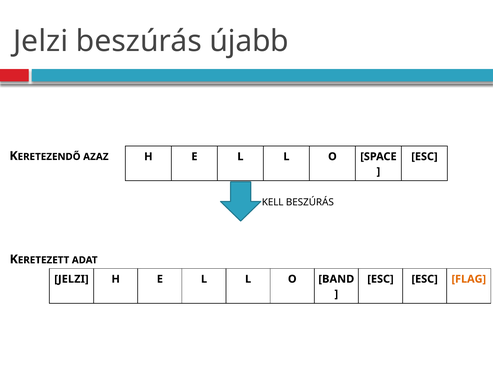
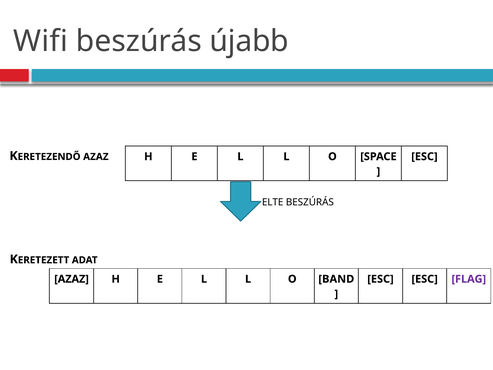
Jelzi: Jelzi -> Wifi (40, 41)
KELL: KELL -> ELTE (273, 202)
JELZI: JELZI -> AZAZ (72, 279)
FLAG colour: orange -> purple (469, 279)
